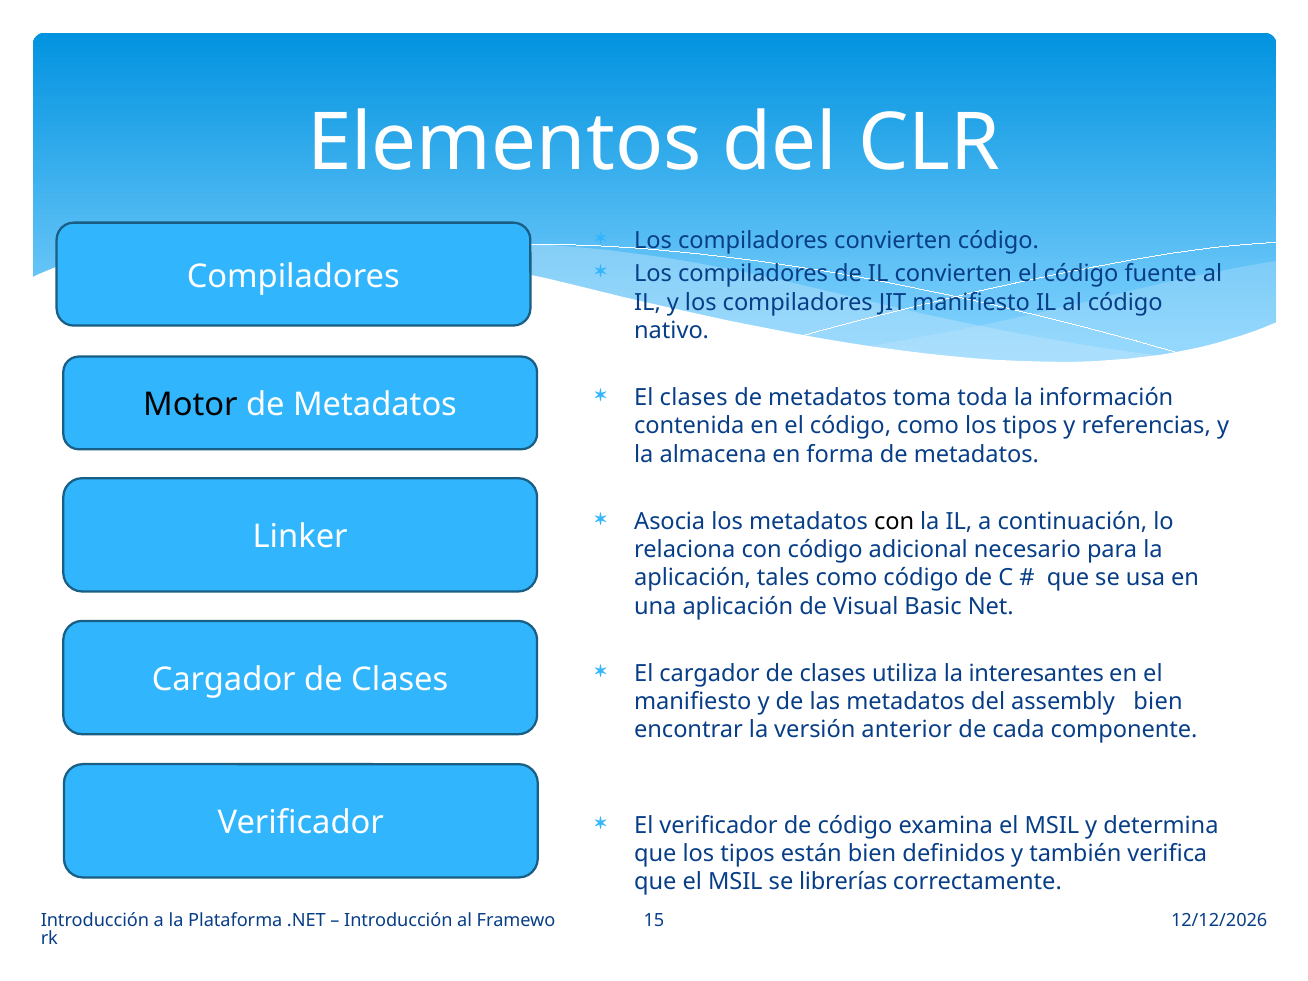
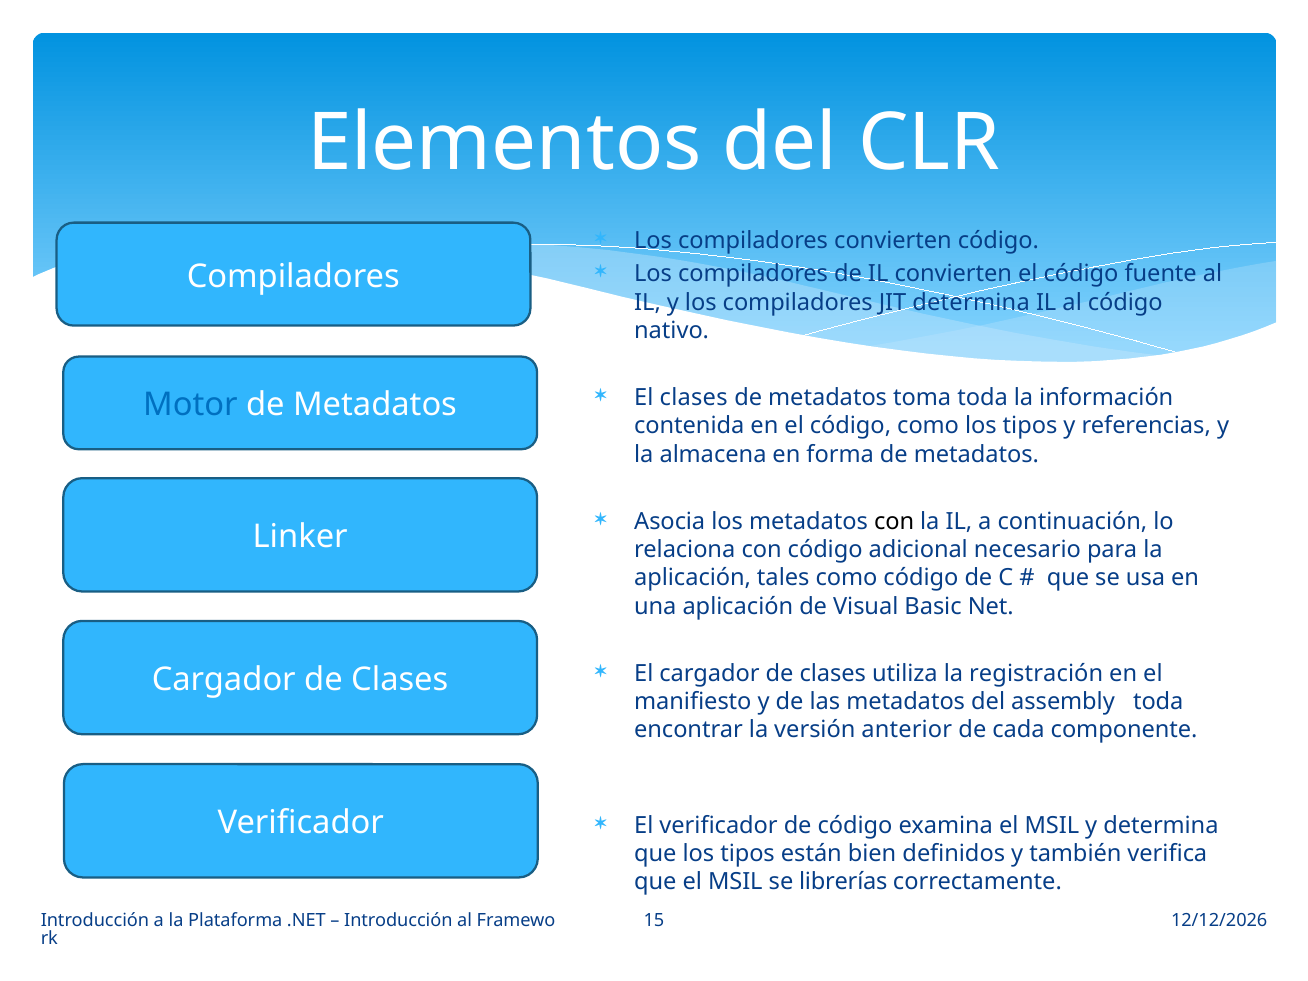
JIT manifiesto: manifiesto -> determina (971, 302)
Motor colour: black -> blue (190, 405)
interesantes: interesantes -> registración (1036, 673)
assembly bien: bien -> toda (1158, 702)
